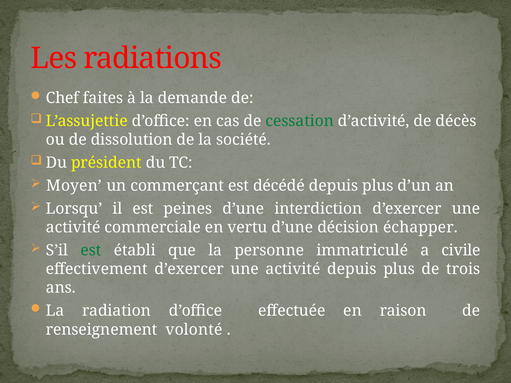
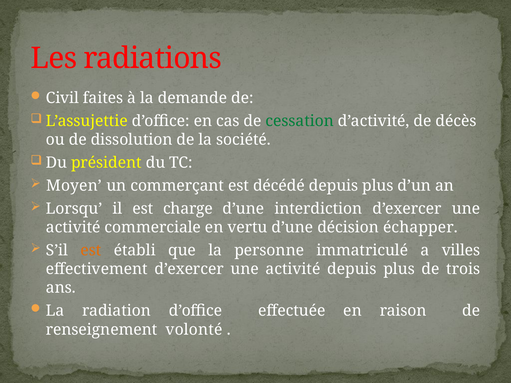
Chef: Chef -> Civil (62, 98)
peines: peines -> charge (188, 209)
est colour: green -> orange (91, 251)
civile: civile -> villes (461, 251)
